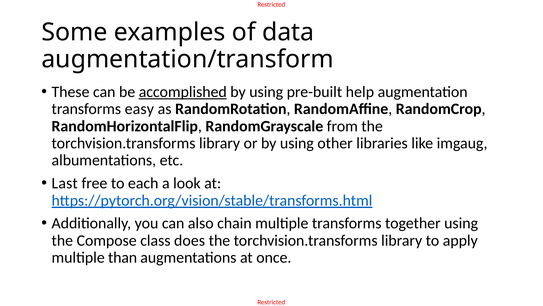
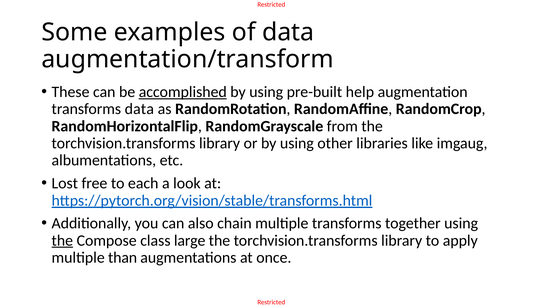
transforms easy: easy -> data (139, 109)
Last: Last -> Lost (65, 183)
the underline: none -> present (62, 240)
does: does -> large (190, 240)
